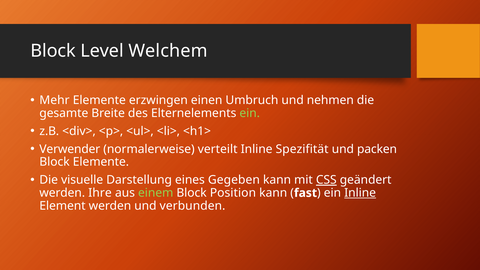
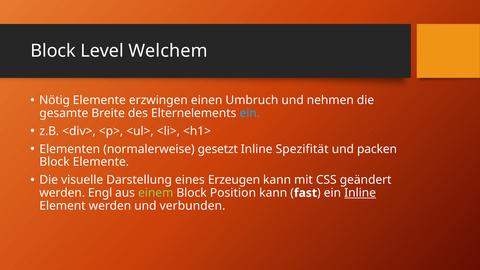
Mehr: Mehr -> Nötig (55, 100)
ein colour: light green -> light blue (250, 113)
Verwender: Verwender -> Elementen (70, 149)
verteilt: verteilt -> gesetzt (218, 149)
Gegeben: Gegeben -> Erzeugen (234, 180)
CSS underline: present -> none (326, 180)
Ihre: Ihre -> Engl (100, 193)
